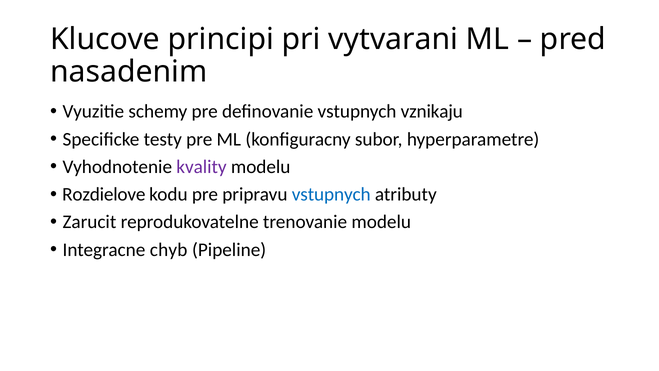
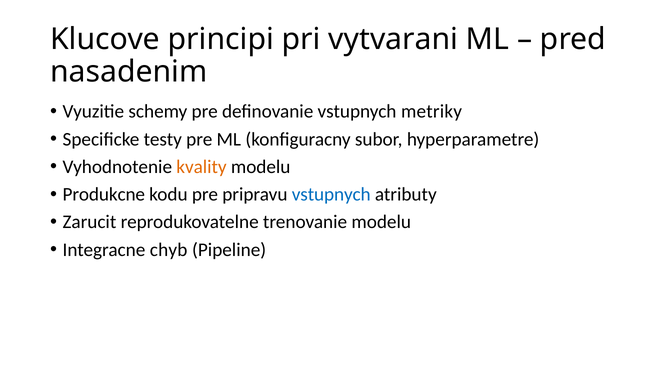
vznikaju: vznikaju -> metriky (432, 111)
kvality colour: purple -> orange (201, 167)
Rozdielove: Rozdielove -> Produkcne (104, 194)
